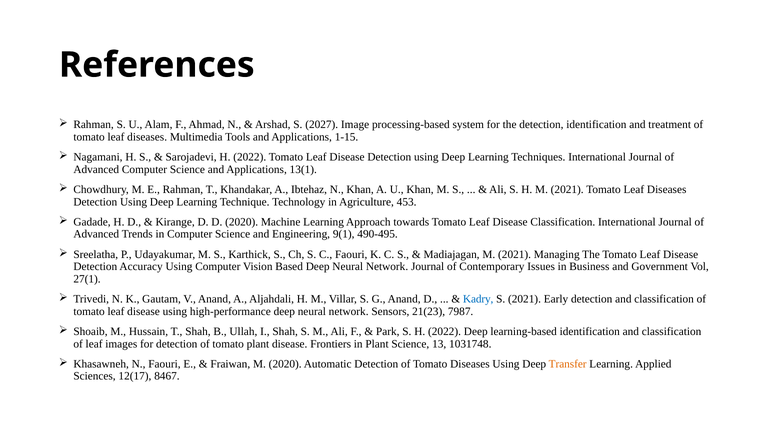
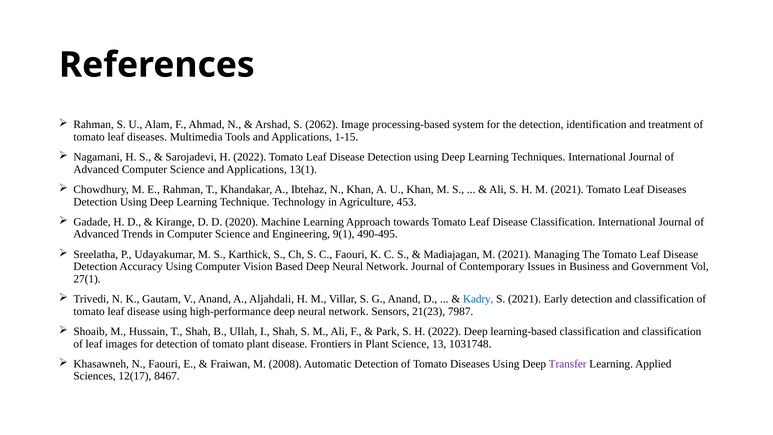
2027: 2027 -> 2062 (322, 125)
learning-based identification: identification -> classification (590, 331)
M 2020: 2020 -> 2008 (285, 364)
Transfer colour: orange -> purple (568, 364)
